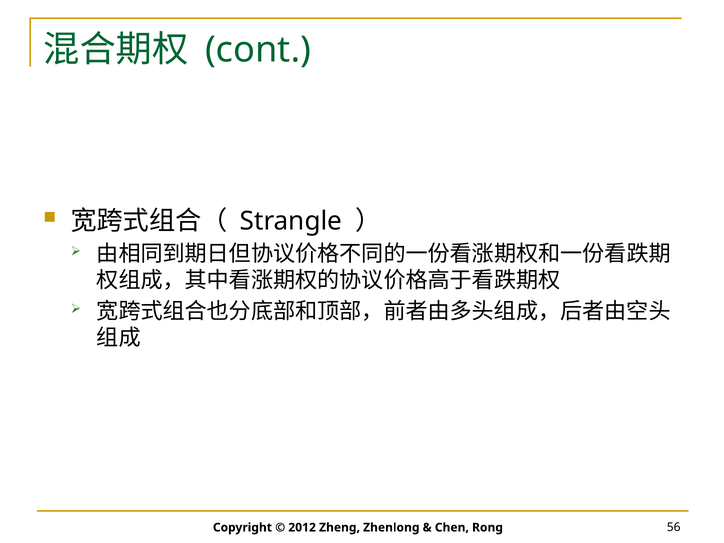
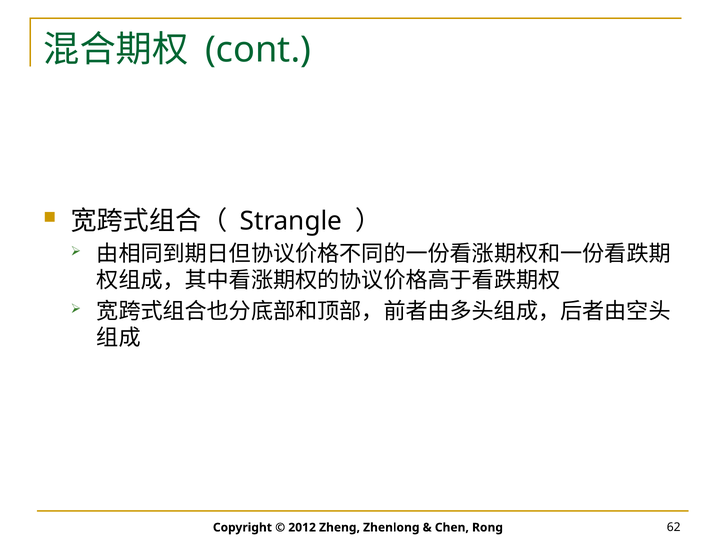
56: 56 -> 62 (674, 527)
